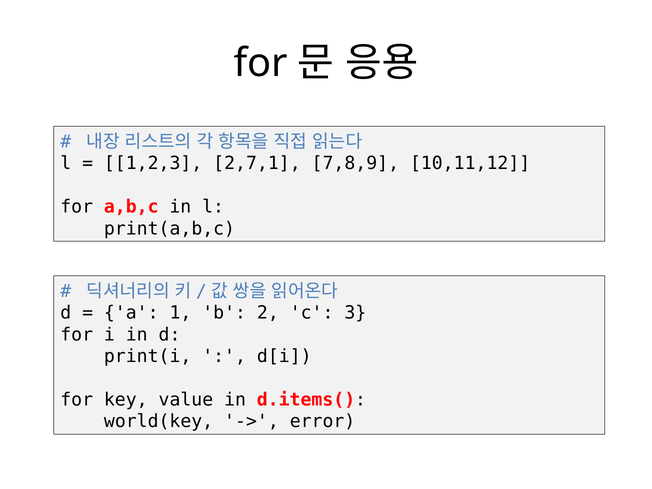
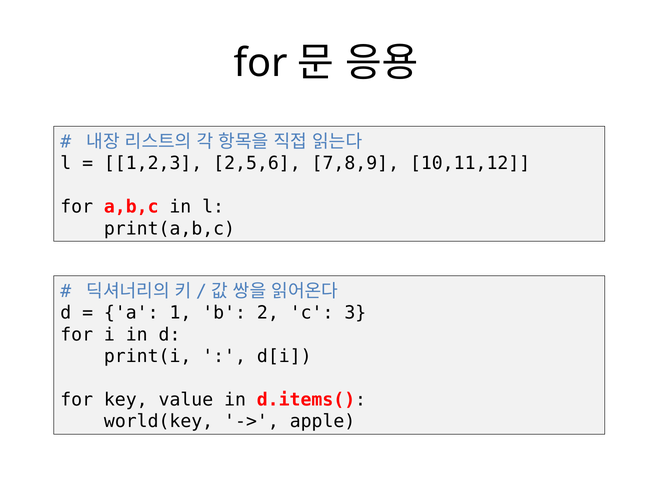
2,7,1: 2,7,1 -> 2,5,6 (257, 163)
error: error -> apple (323, 421)
